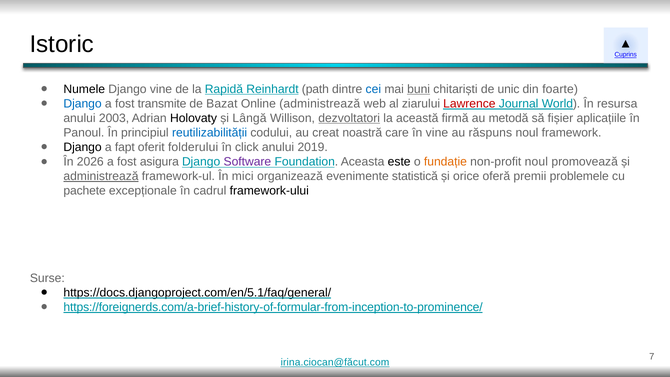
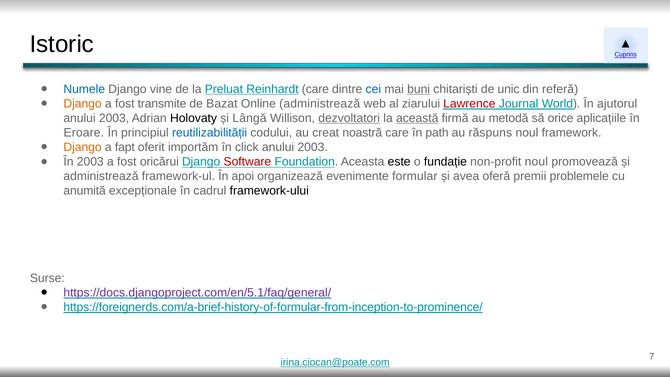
Numele colour: black -> blue (84, 89)
Rapidă: Rapidă -> Preluat (224, 89)
Reinhardt path: path -> care (315, 89)
foarte: foarte -> referă (560, 89)
Django colour: blue -> orange (83, 104)
resursa: resursa -> ajutorul (617, 104)
această underline: none -> present (417, 118)
fișier: fișier -> orice (561, 118)
Panoul: Panoul -> Eroare (84, 133)
în vine: vine -> path (437, 133)
Django colour: black -> orange (83, 147)
folderului: folderului -> importăm (193, 147)
2019: 2019 -> 2003 (313, 147)
În 2026: 2026 -> 2003 (90, 162)
asigura: asigura -> oricărui (159, 162)
Software colour: purple -> red (247, 162)
fundație colour: orange -> black (445, 162)
administrează underline: present -> none (101, 176)
mici: mici -> apoi (243, 176)
statistică: statistică -> formular (415, 176)
orice: orice -> avea (466, 176)
pachete: pachete -> anumită (85, 191)
https://docs.djangoproject.com/en/5.1/faq/general/ colour: black -> purple (197, 292)
irina.ciocan@făcut.com: irina.ciocan@făcut.com -> irina.ciocan@poate.com (335, 362)
